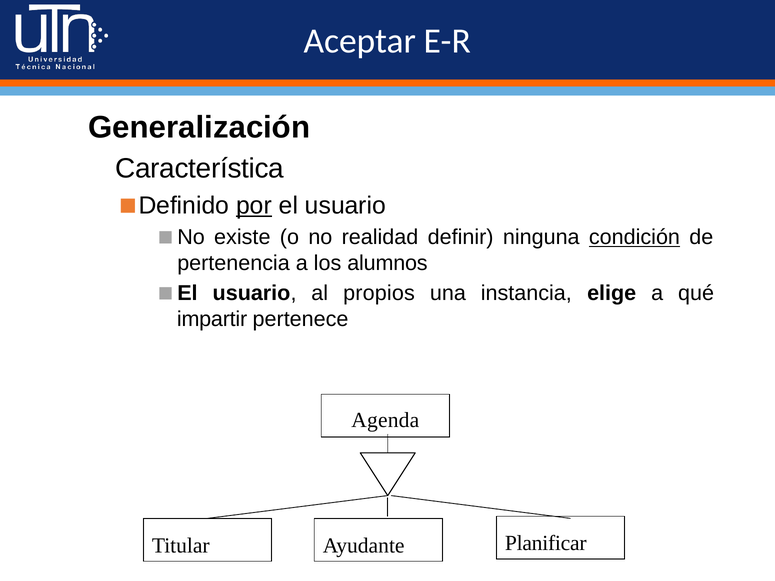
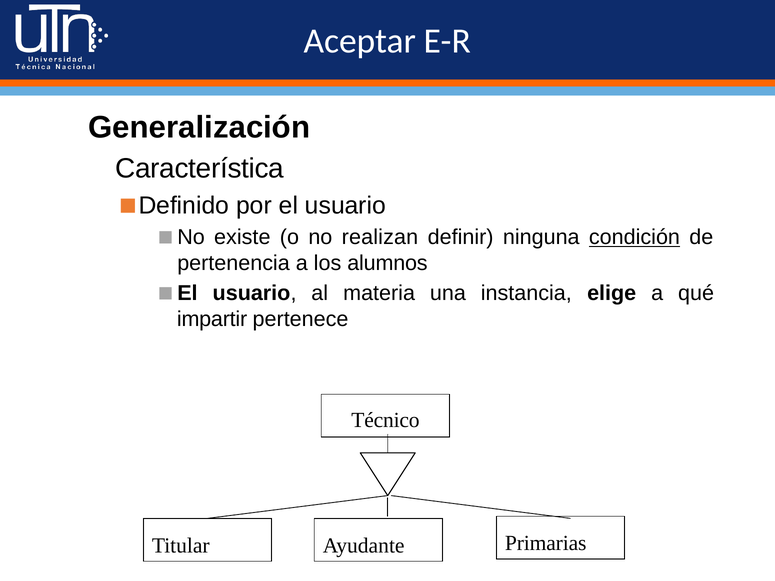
por underline: present -> none (254, 205)
realidad: realidad -> realizan (380, 237)
propios: propios -> materia (379, 293)
Agenda: Agenda -> Técnico (385, 420)
Planificar: Planificar -> Primarias (546, 544)
